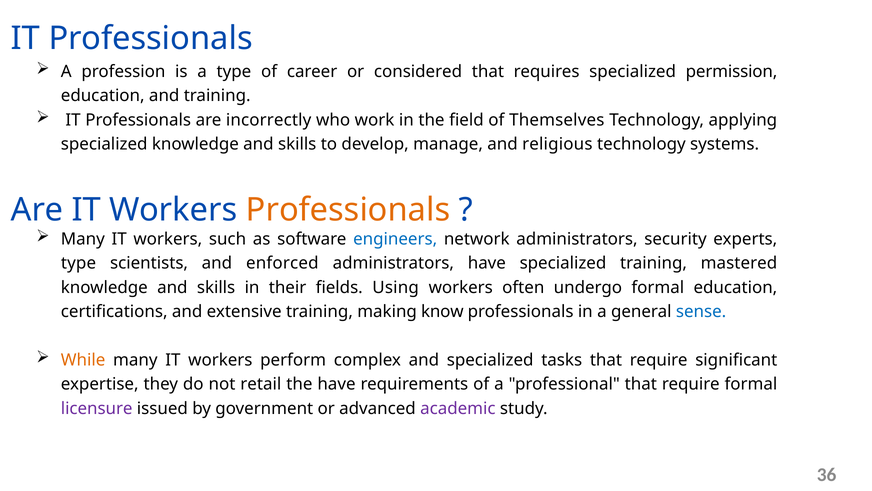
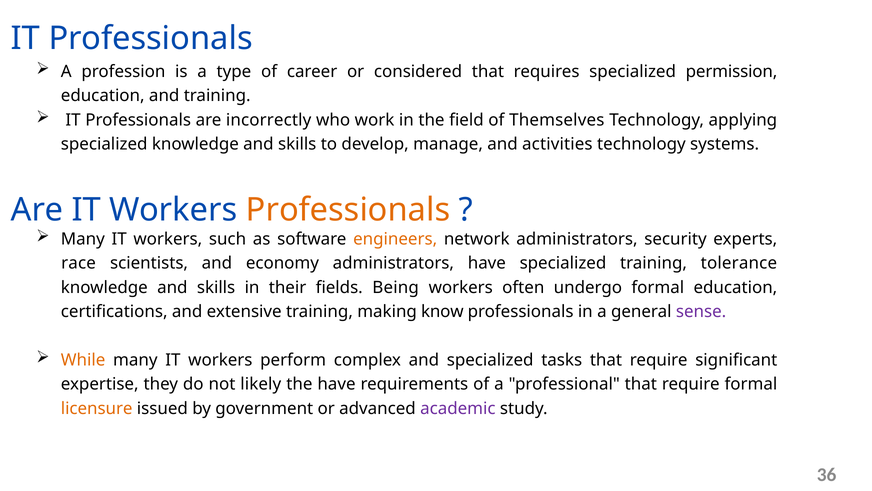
religious: religious -> activities (557, 144)
engineers colour: blue -> orange (395, 239)
type: type -> race (79, 263)
enforced: enforced -> economy (282, 263)
mastered: mastered -> tolerance (739, 263)
Using: Using -> Being (396, 287)
sense colour: blue -> purple (701, 311)
retail: retail -> likely (261, 384)
licensure colour: purple -> orange (97, 408)
